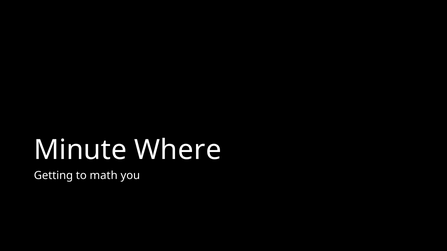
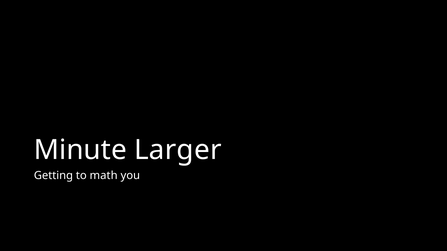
Where: Where -> Larger (178, 150)
